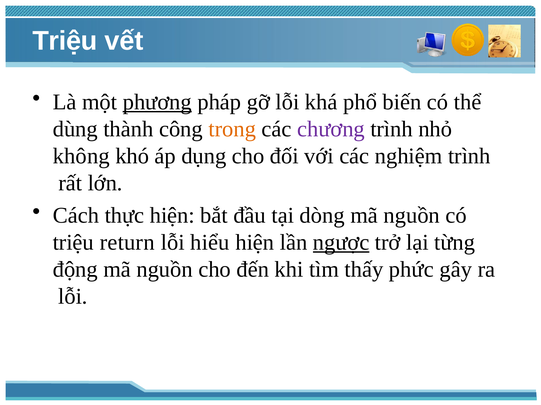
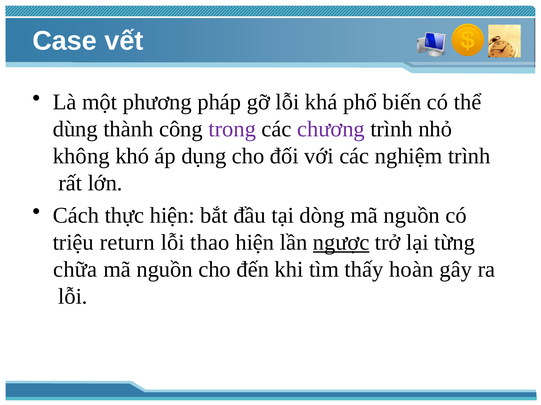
Triệu: Triệu -> Case (65, 41)
phương underline: present -> none (157, 102)
trong colour: orange -> purple (232, 129)
hiểu: hiểu -> thao (210, 243)
động: động -> chữa (75, 270)
phức: phức -> hoàn (411, 270)
